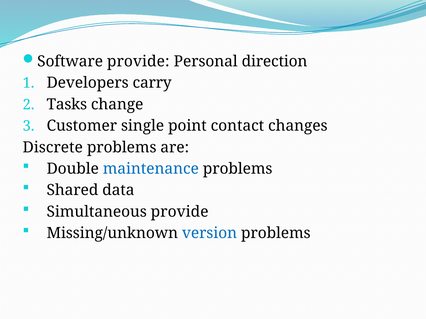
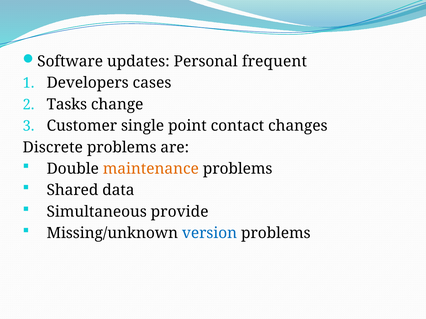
Software provide: provide -> updates (138, 61)
direction: direction -> frequent (274, 61)
carry: carry -> cases (152, 83)
maintenance colour: blue -> orange (151, 169)
